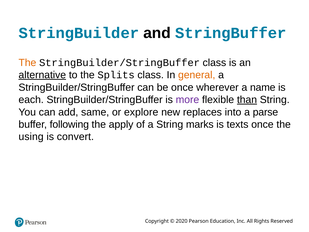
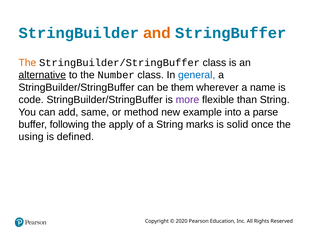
and colour: black -> orange (157, 33)
Splits: Splits -> Number (116, 75)
general colour: orange -> blue (197, 75)
be once: once -> them (182, 87)
each: each -> code (31, 100)
than underline: present -> none (247, 100)
explore: explore -> method (141, 112)
replaces: replaces -> example (202, 112)
texts: texts -> solid (237, 124)
convert: convert -> defined (75, 137)
